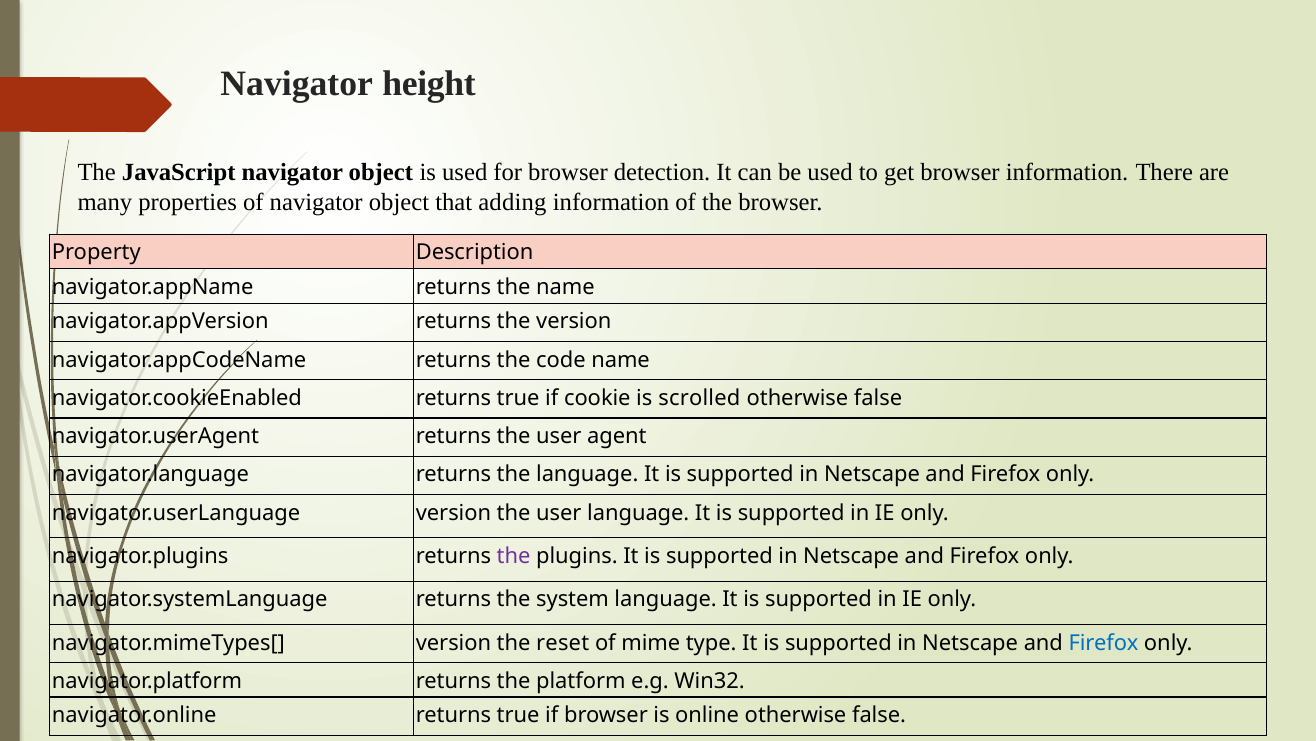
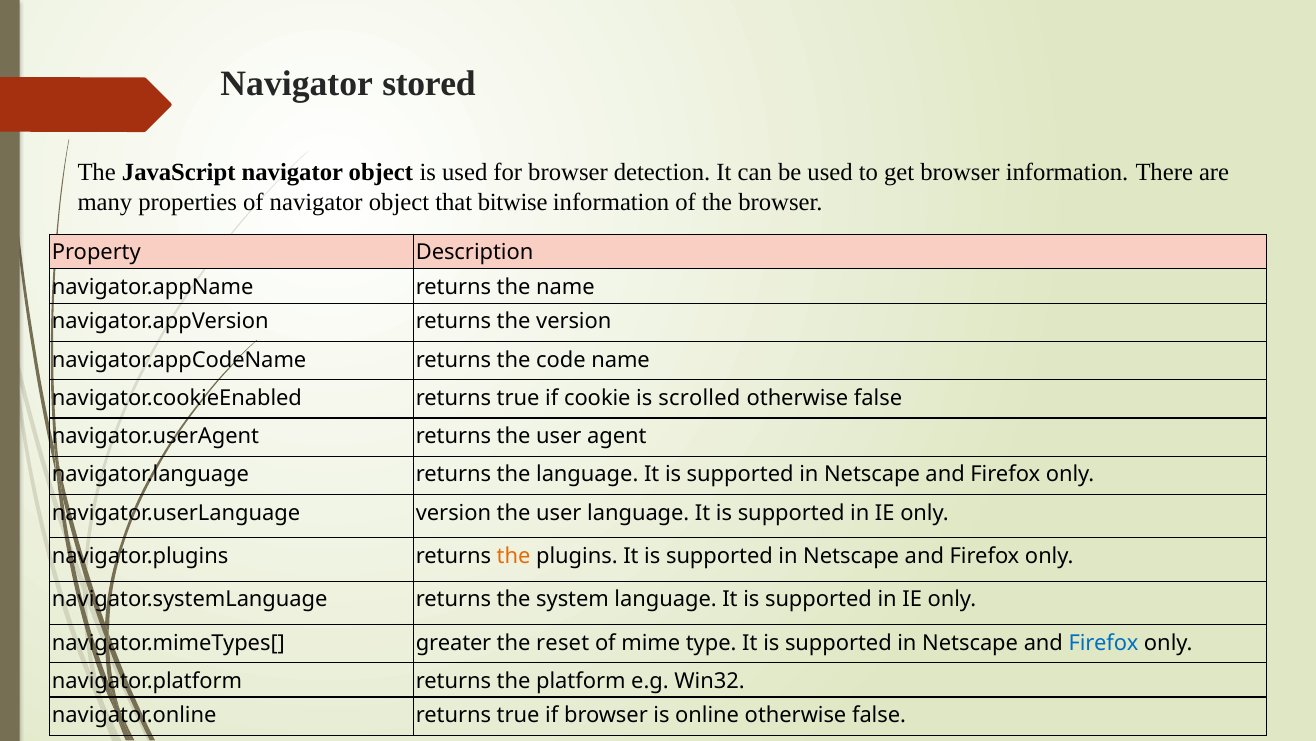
height: height -> stored (429, 84)
adding: adding -> bitwise (513, 202)
the colour: purple -> orange (514, 556)
navigator.mimeTypes[ version: version -> greater (454, 642)
